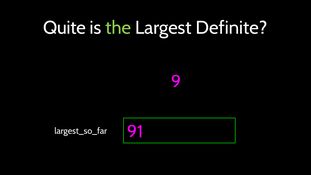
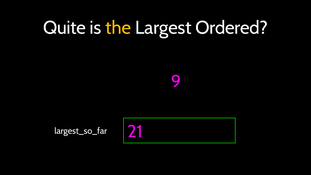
the colour: light green -> yellow (118, 28)
Definite: Definite -> Ordered (232, 28)
91: 91 -> 21 (135, 132)
